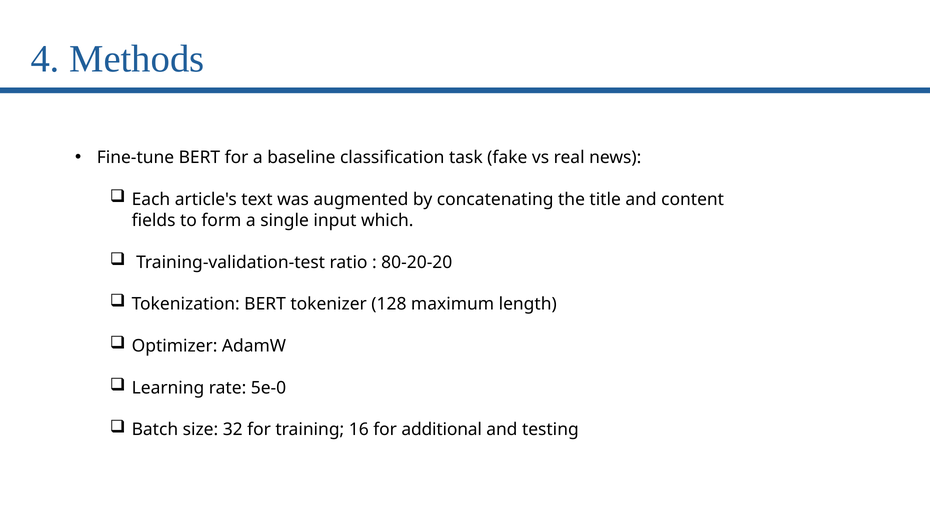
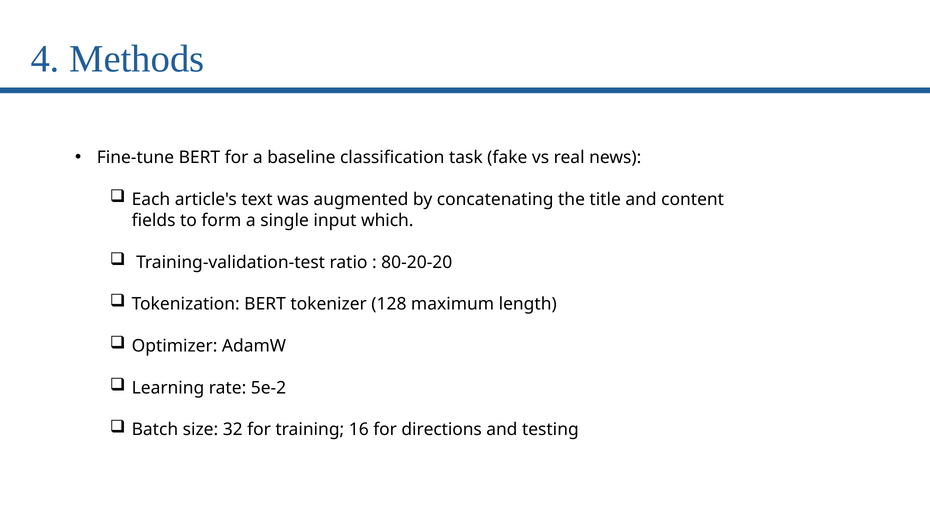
5e-0: 5e-0 -> 5e-2 (269, 388)
additional: additional -> directions (442, 430)
